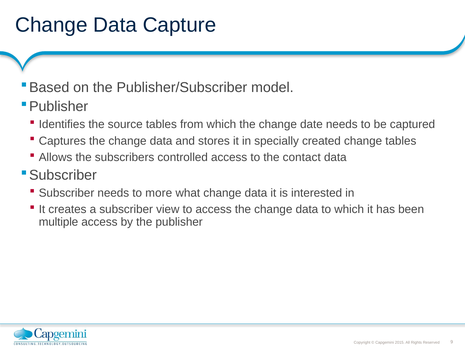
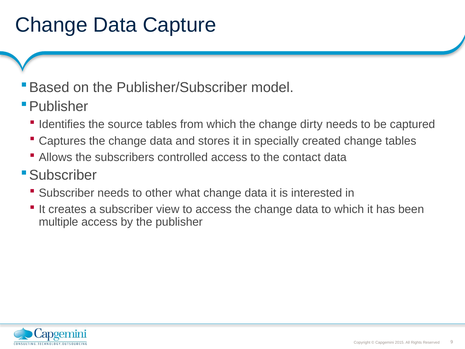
date: date -> dirty (311, 124)
more: more -> other (159, 193)
